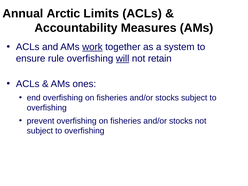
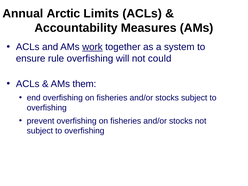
will underline: present -> none (123, 58)
retain: retain -> could (160, 58)
ones: ones -> them (84, 84)
